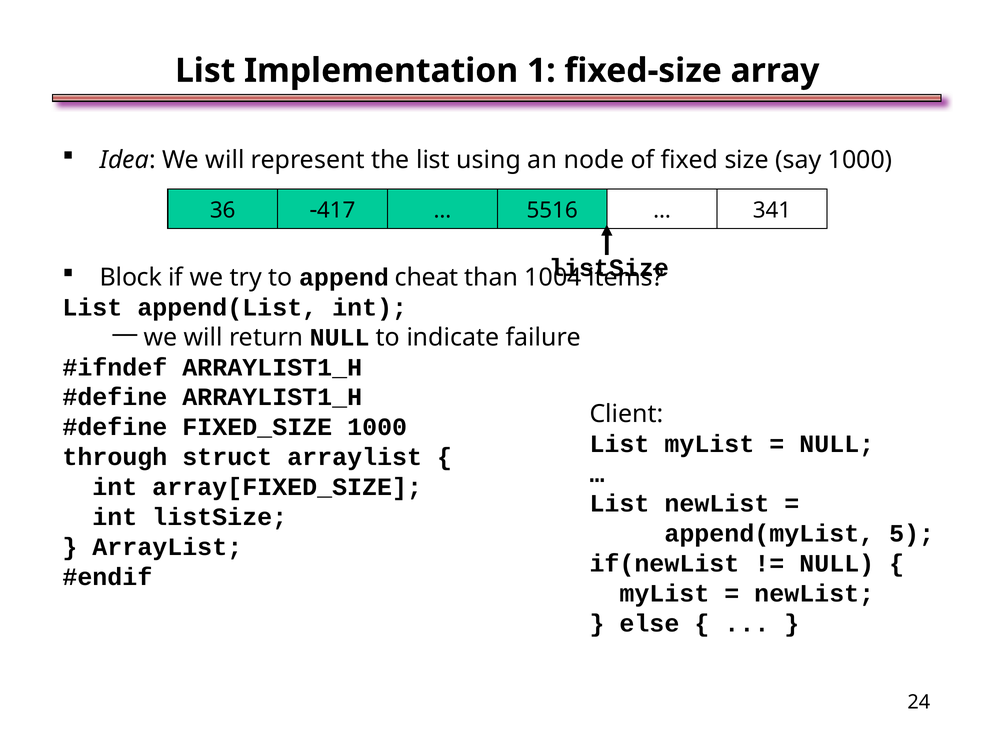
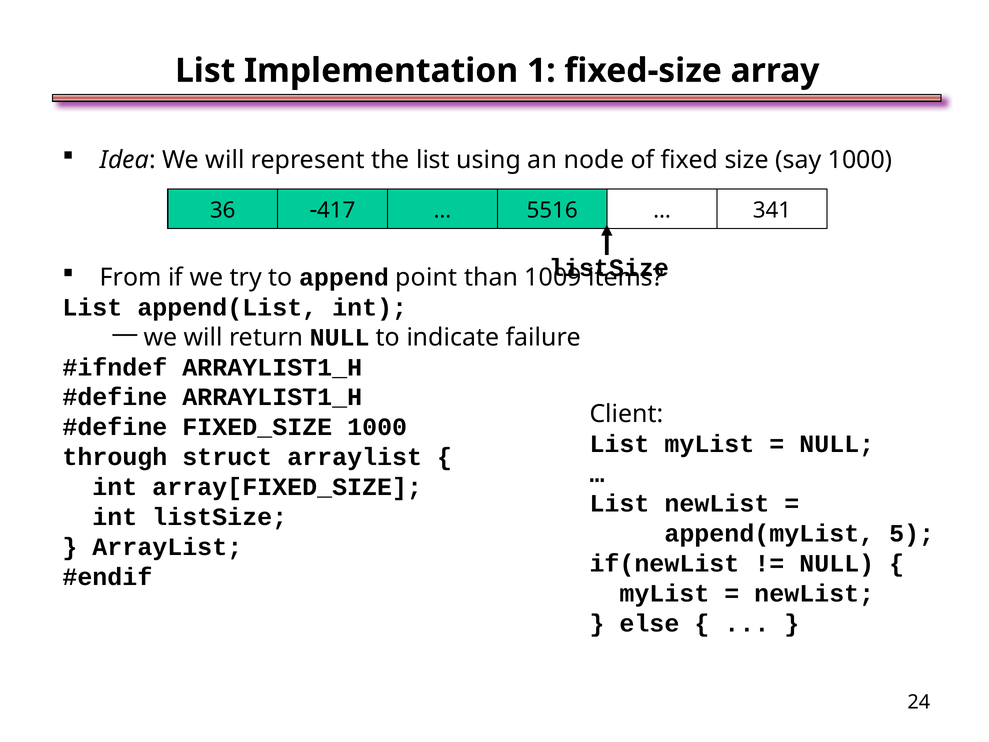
Block: Block -> From (131, 277)
cheat: cheat -> point (426, 277)
1004: 1004 -> 1009 (553, 277)
